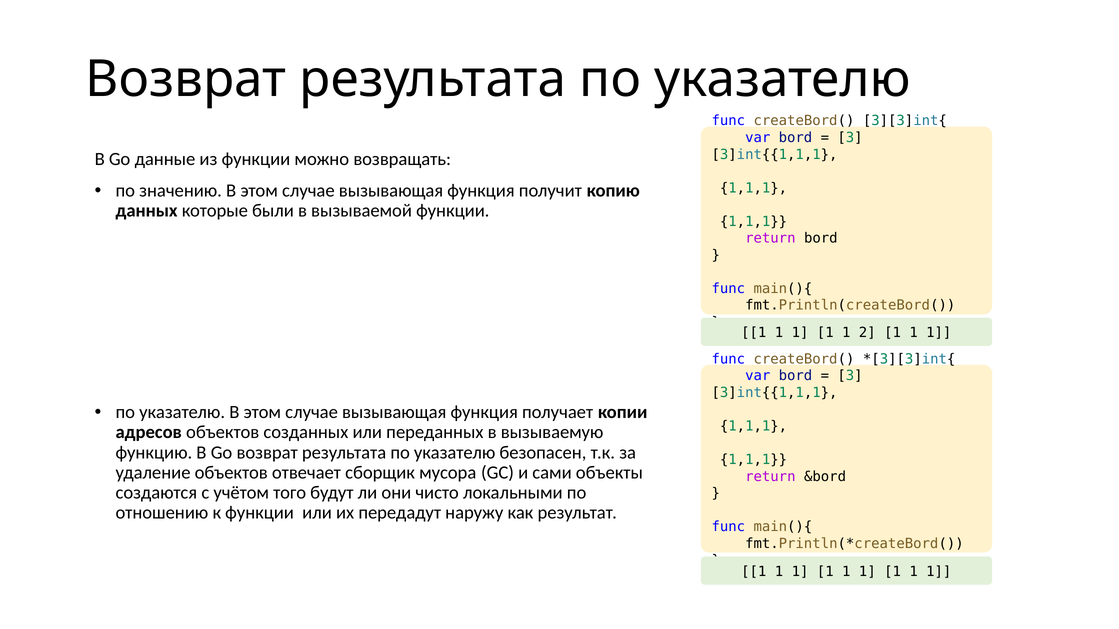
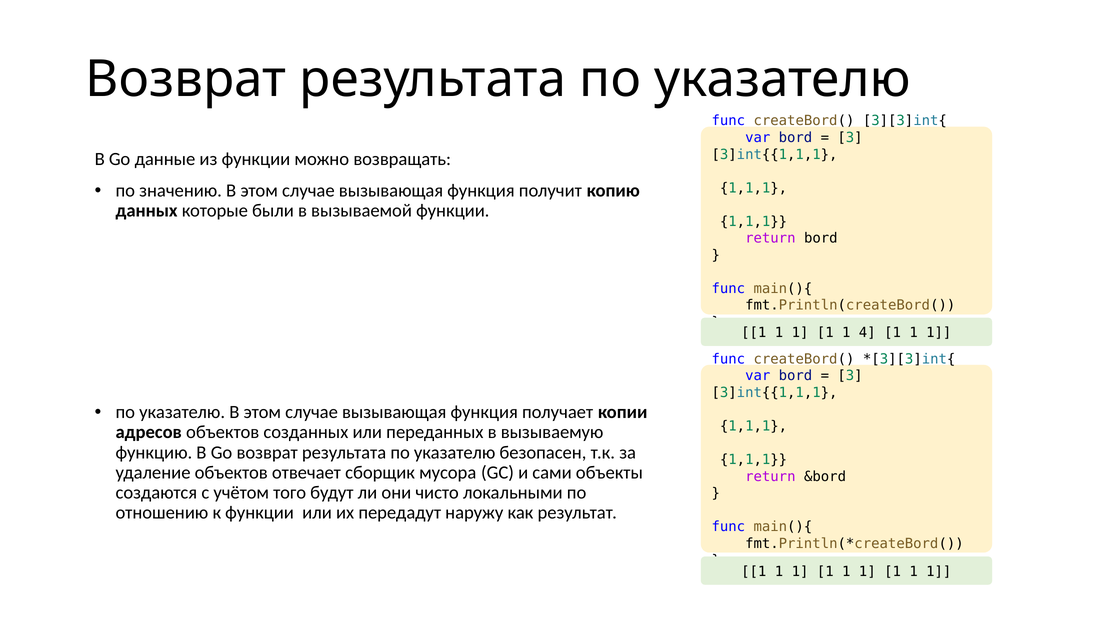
2: 2 -> 4 (867, 333)
